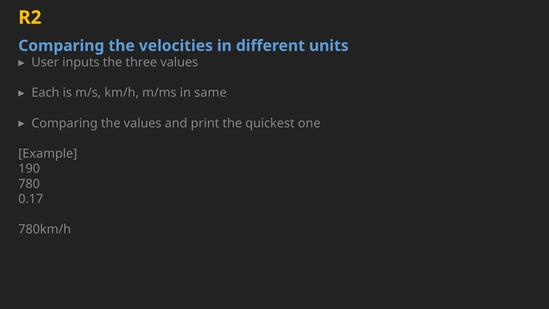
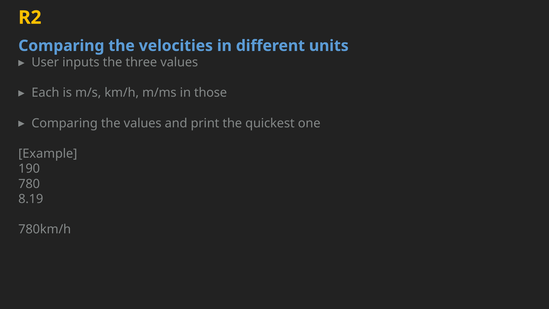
same: same -> those (211, 93)
0.17: 0.17 -> 8.19 (31, 199)
